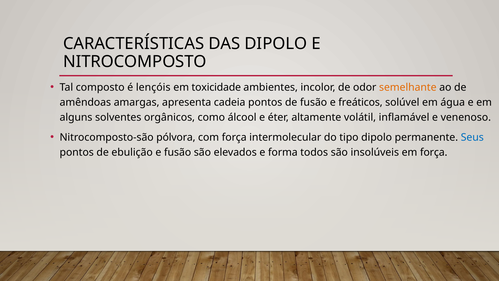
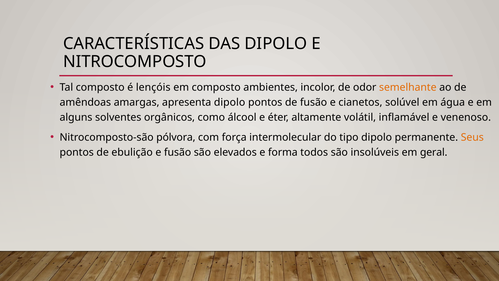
em toxicidade: toxicidade -> composto (216, 87)
apresenta cadeia: cadeia -> dipolo (230, 102)
freáticos: freáticos -> cianetos (360, 102)
Seus colour: blue -> orange (472, 137)
em força: força -> geral (434, 152)
